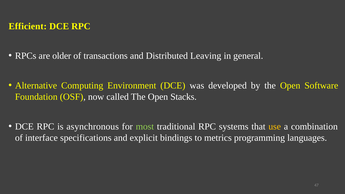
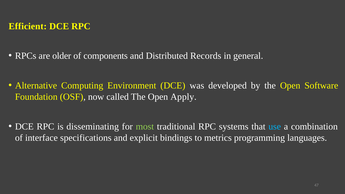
transactions: transactions -> components (106, 56)
Leaving: Leaving -> Records (206, 56)
Stacks: Stacks -> Apply (183, 97)
asynchronous: asynchronous -> disseminating (93, 126)
use colour: yellow -> light blue (275, 126)
